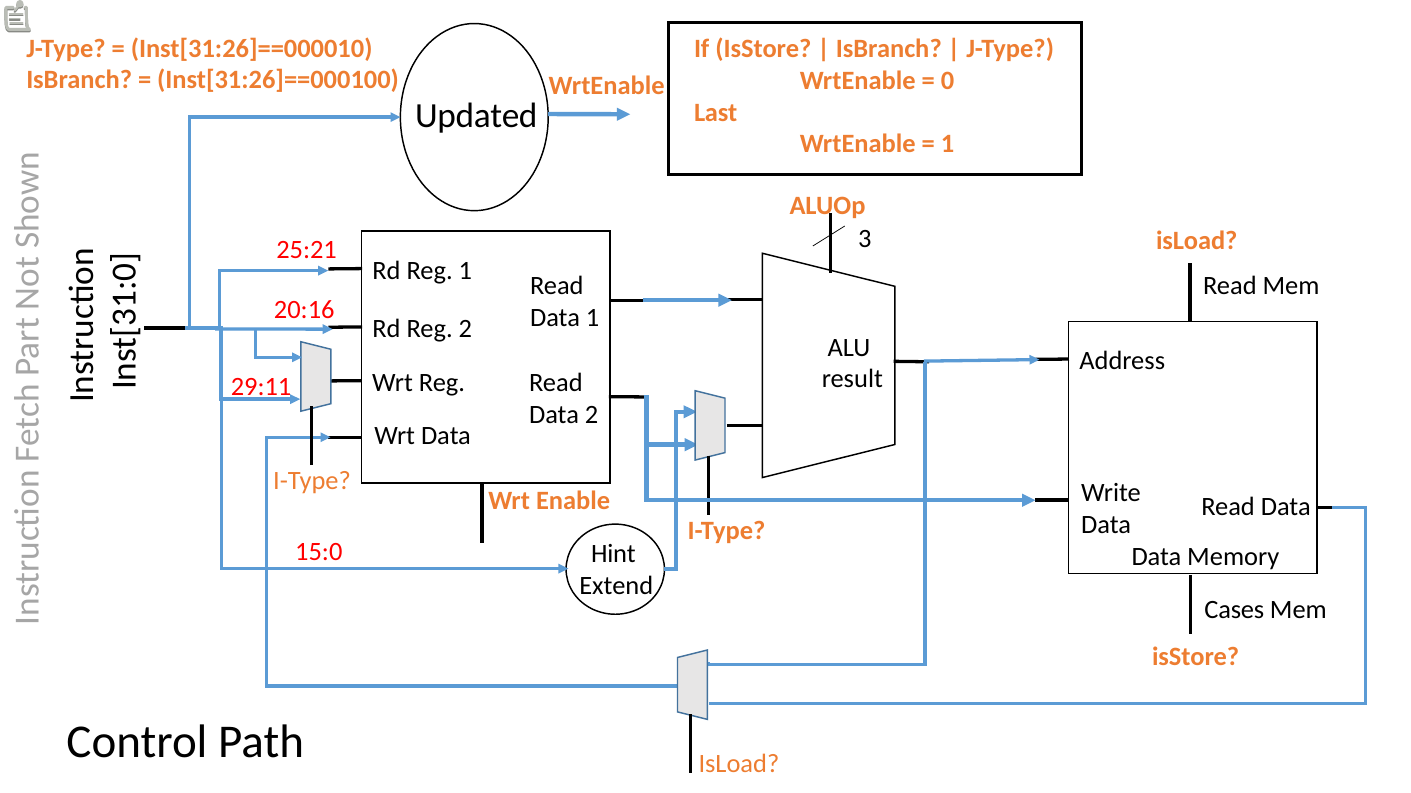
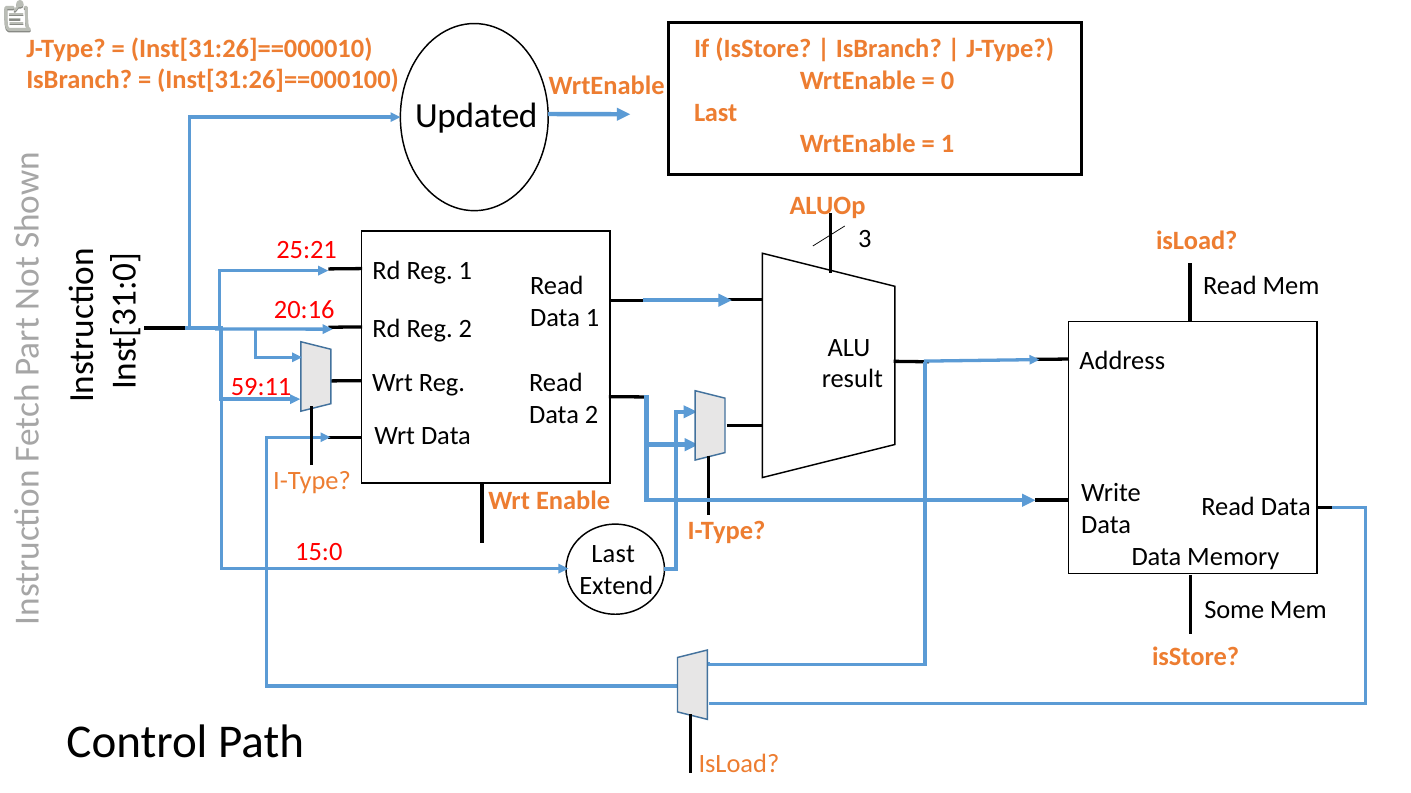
29:11: 29:11 -> 59:11 (261, 387)
Hint: Hint -> Last (613, 555)
Cases: Cases -> Some (1234, 611)
